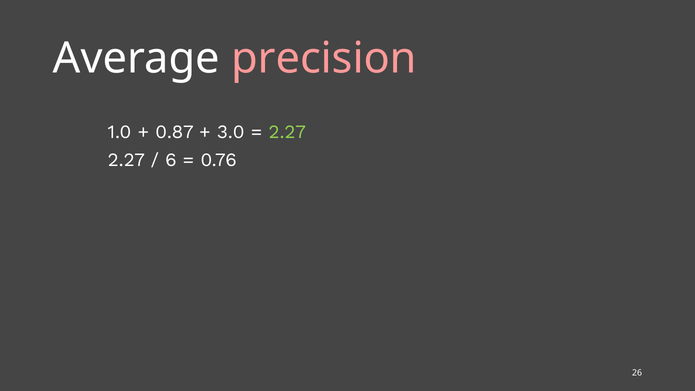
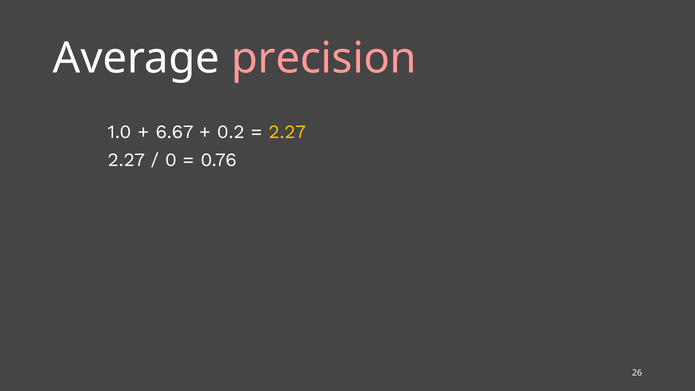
0.87: 0.87 -> 6.67 (175, 132)
3.0: 3.0 -> 0.2 (231, 132)
2.27 colour: light green -> yellow (287, 132)
6: 6 -> 0 (171, 160)
